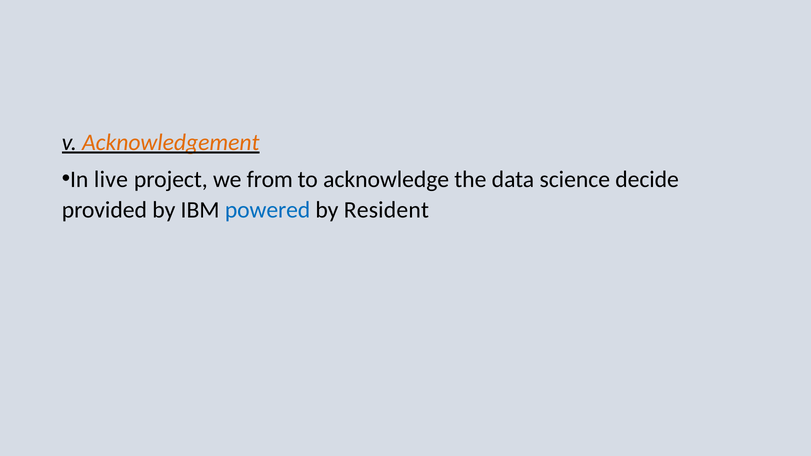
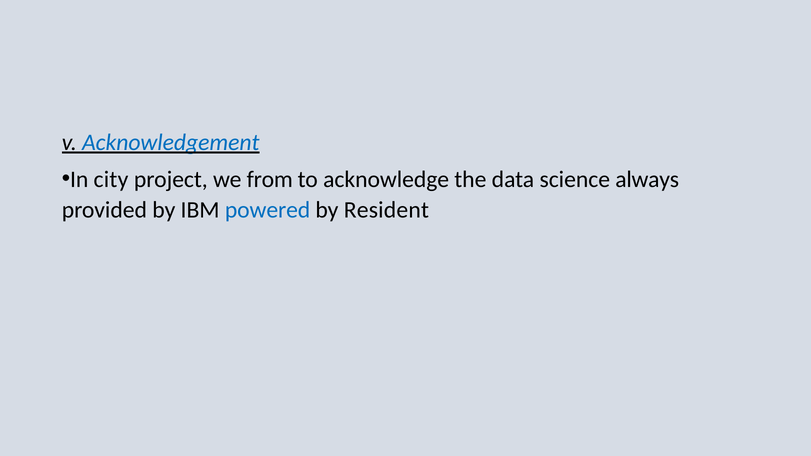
Acknowledgement colour: orange -> blue (171, 142)
live: live -> city (111, 179)
decide: decide -> always (647, 179)
